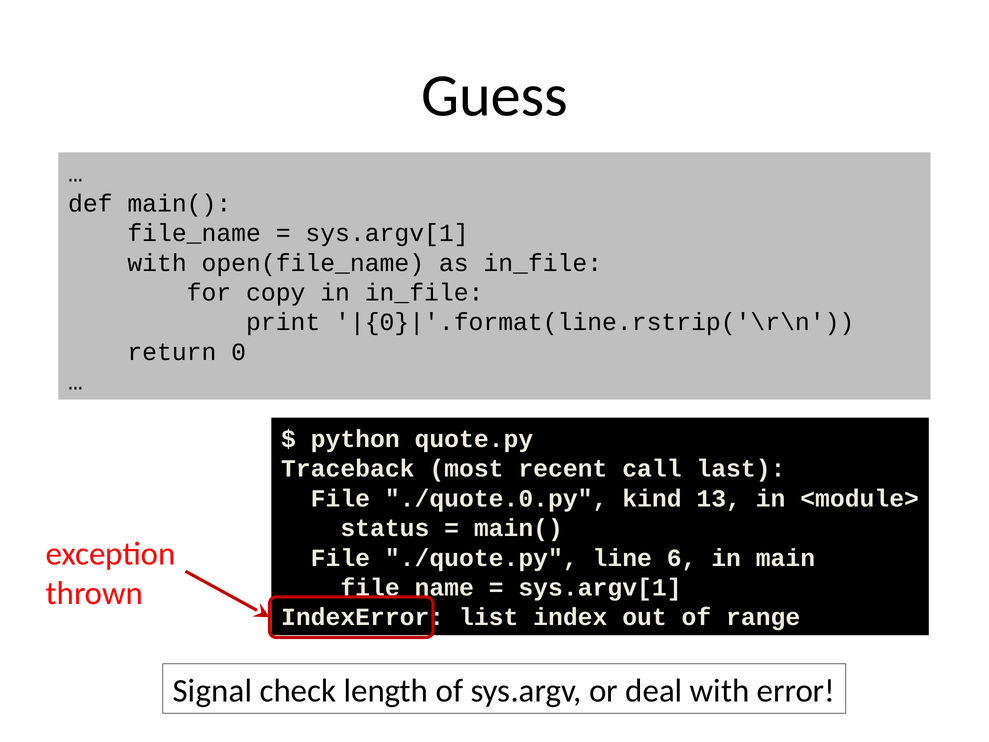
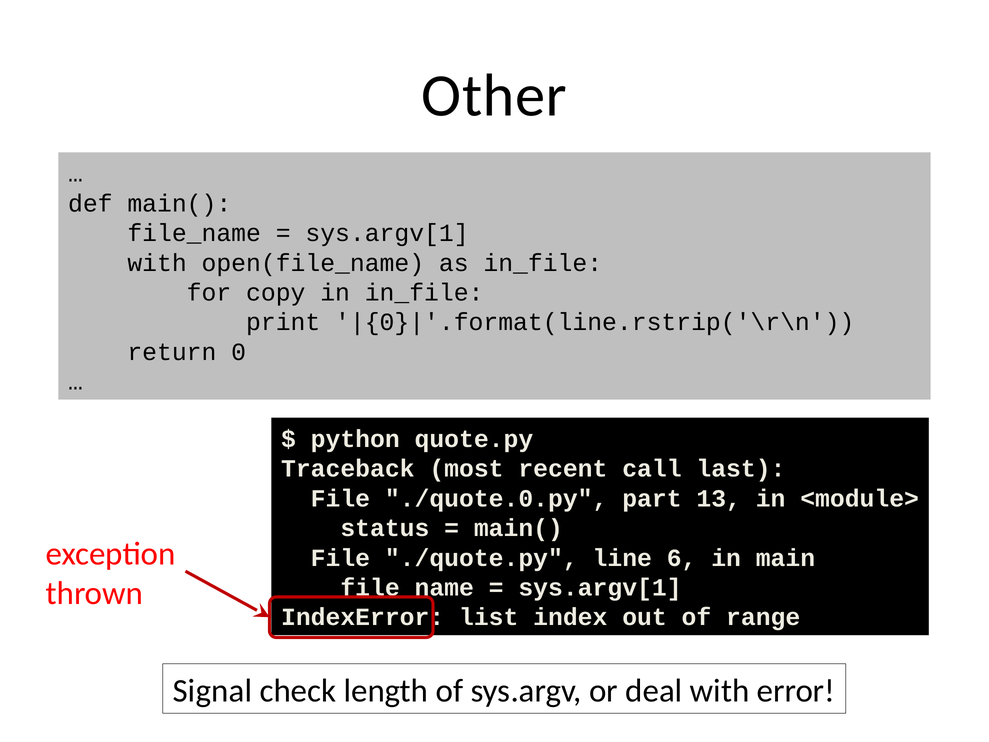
Guess: Guess -> Other (494, 96)
kind: kind -> part (652, 498)
